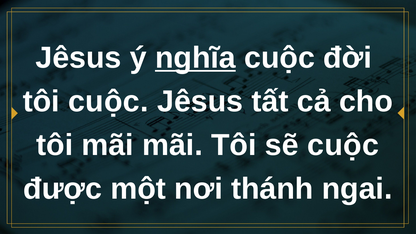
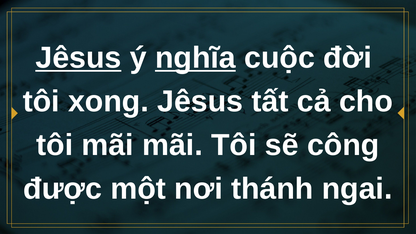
Jêsus underline: none -> present (78, 58)
tôi cuộc: cuộc -> xong (108, 101)
sẽ cuộc: cuộc -> công (343, 145)
